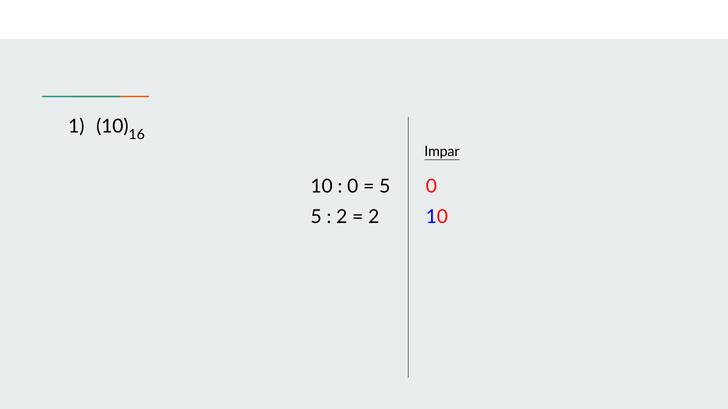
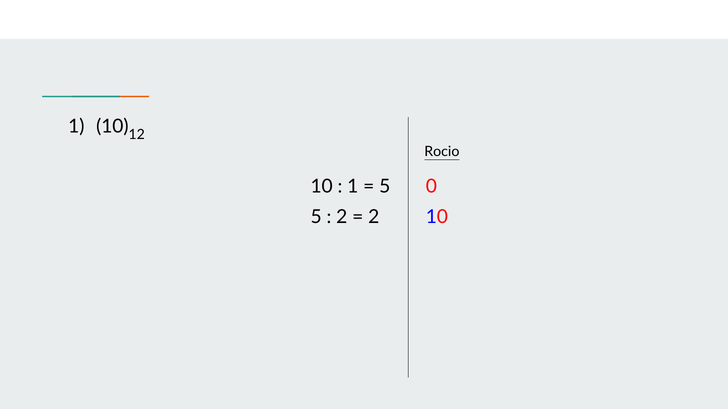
16: 16 -> 12 (137, 135)
Impar: Impar -> Rocio (442, 152)
0: 0 -> 1 (353, 187)
